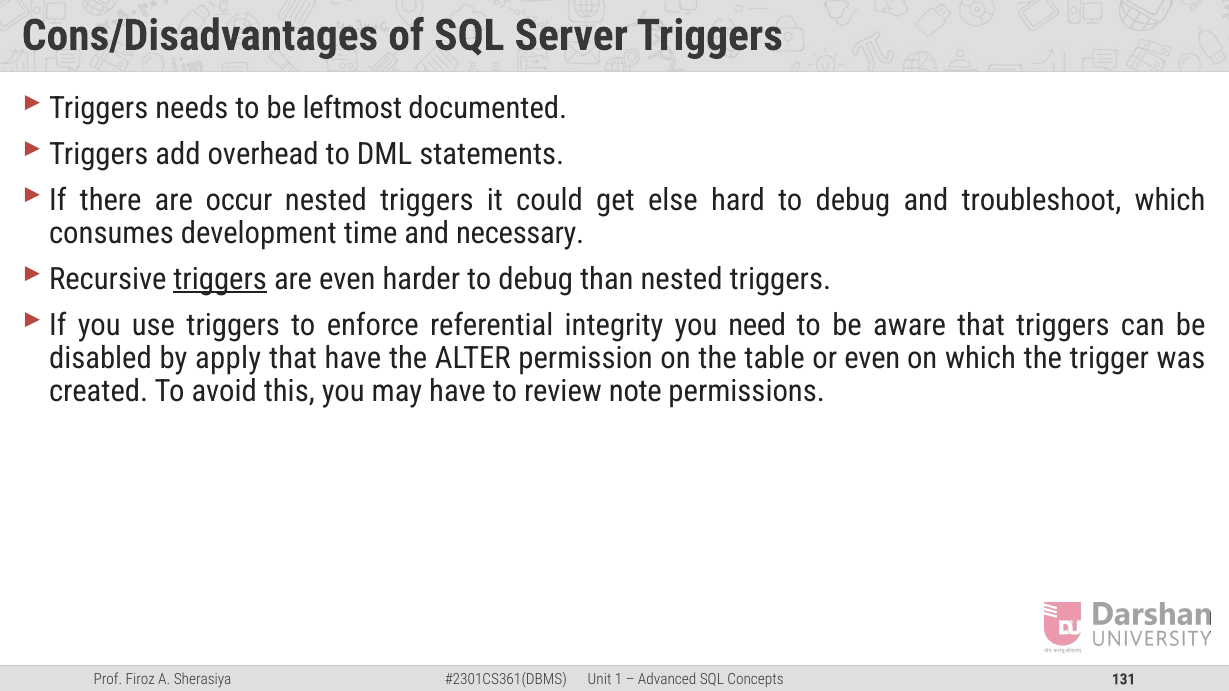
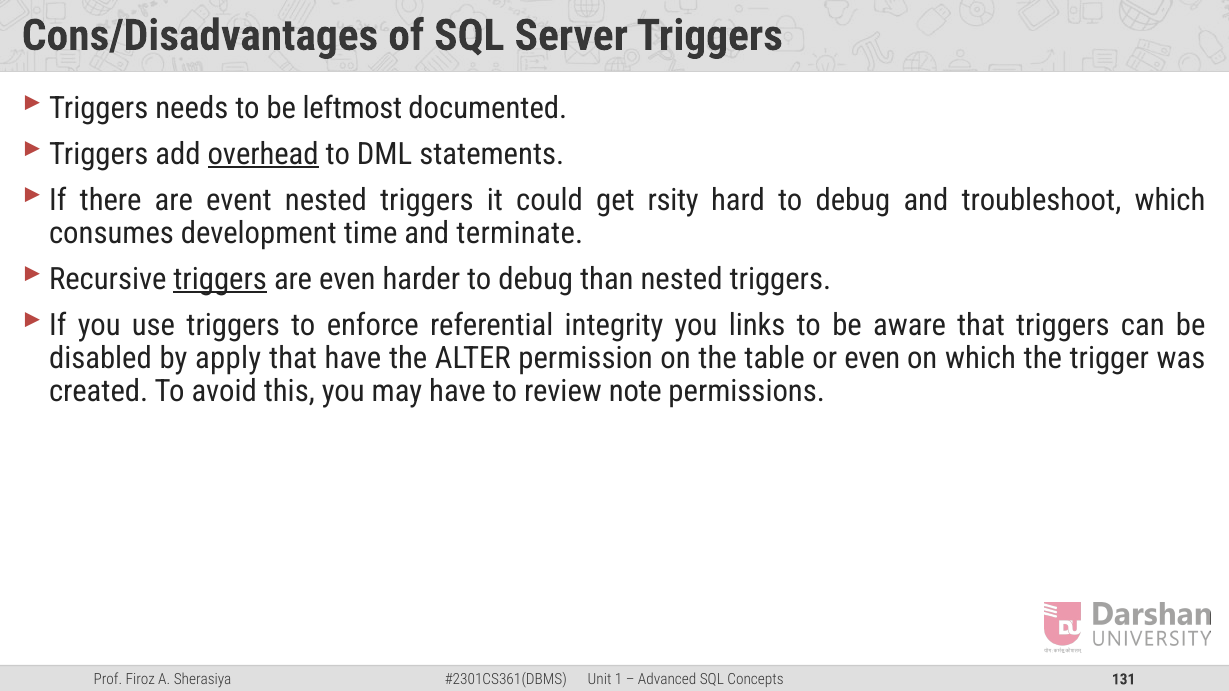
overhead underline: none -> present (263, 154)
occur: occur -> event (239, 200)
else: else -> rsity (673, 200)
necessary: necessary -> terminate (520, 233)
need: need -> links (757, 325)
